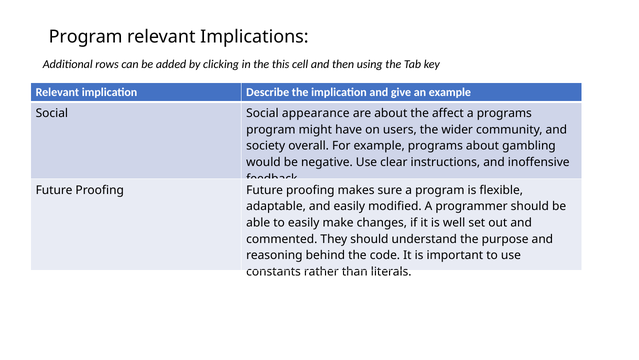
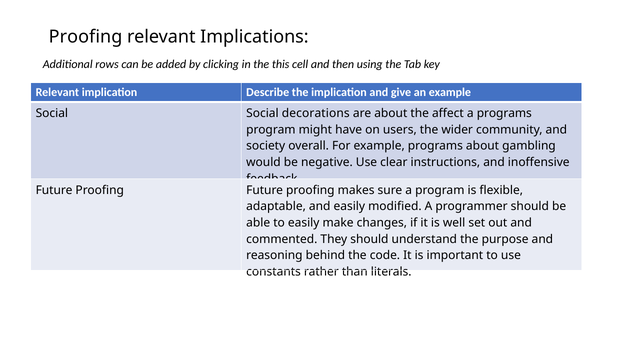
Program: Program -> Proofing (86, 37)
appearance: appearance -> decorations (316, 113)
